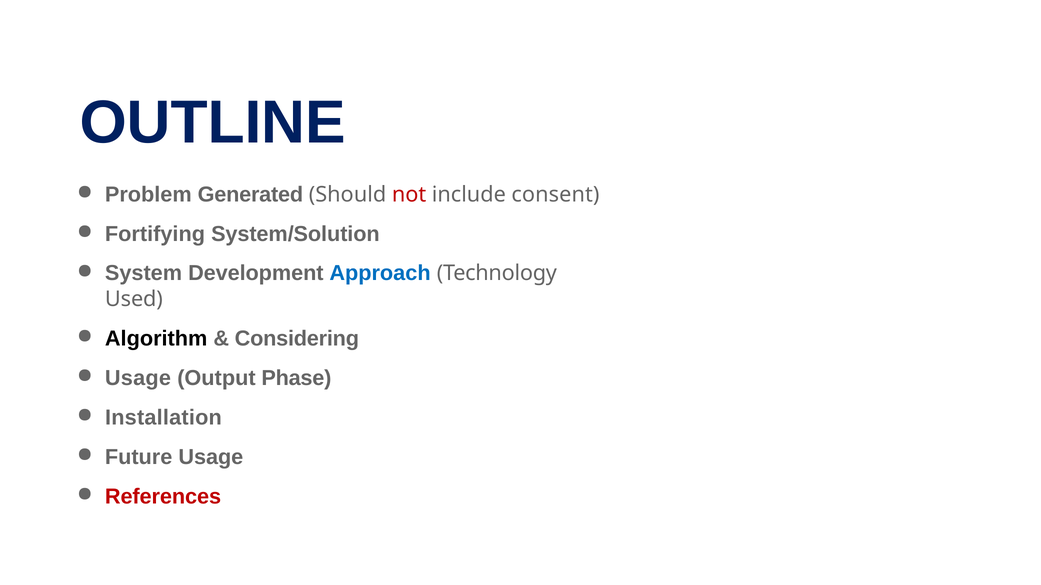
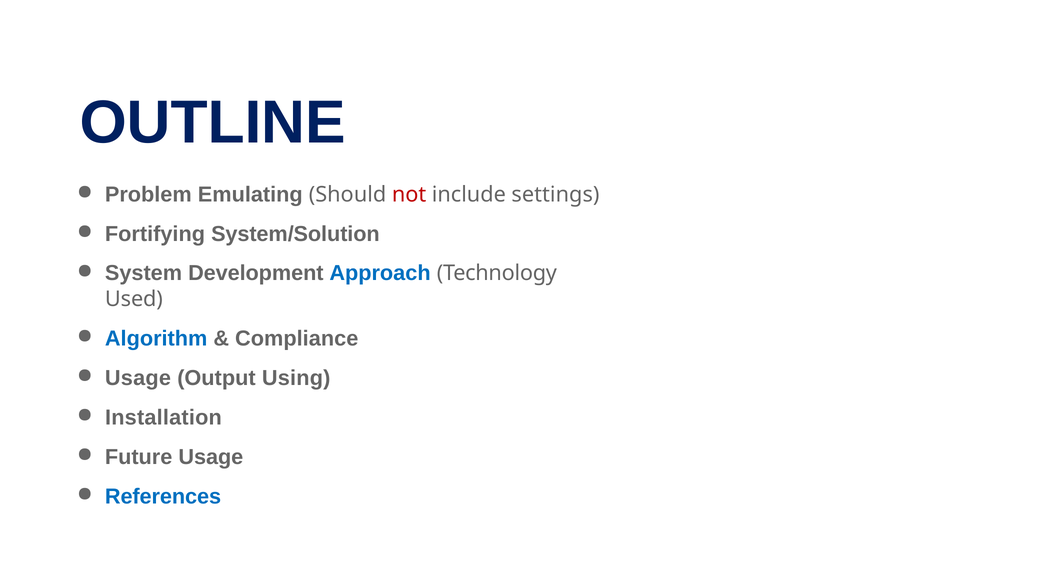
Generated: Generated -> Emulating (250, 195)
consent: consent -> settings (555, 195)
Algorithm colour: black -> blue (156, 339)
Considering: Considering -> Compliance (297, 339)
Phase: Phase -> Using (296, 379)
References colour: red -> blue (163, 497)
